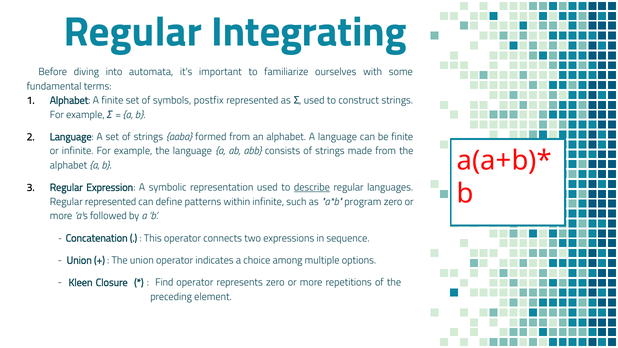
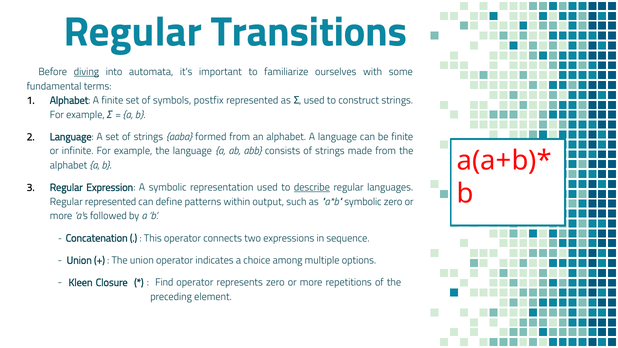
Integrating: Integrating -> Transitions (309, 32)
diving underline: none -> present (86, 72)
within infinite: infinite -> output (268, 201)
program: program -> symbolic (363, 201)
